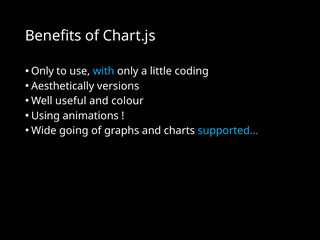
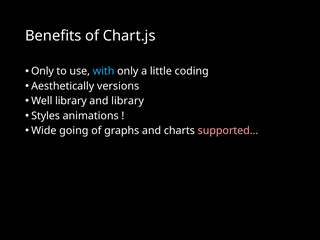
Well useful: useful -> library (71, 101)
and colour: colour -> library (128, 101)
Using: Using -> Styles (46, 116)
supported… colour: light blue -> pink (228, 131)
